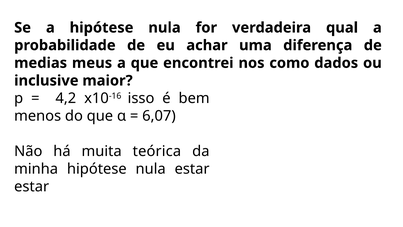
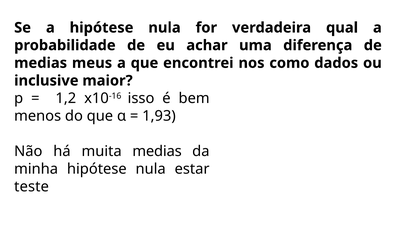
4,2: 4,2 -> 1,2 (66, 98)
6,07: 6,07 -> 1,93 (159, 116)
muita teórica: teórica -> medias (157, 151)
estar: estar -> teste (32, 186)
